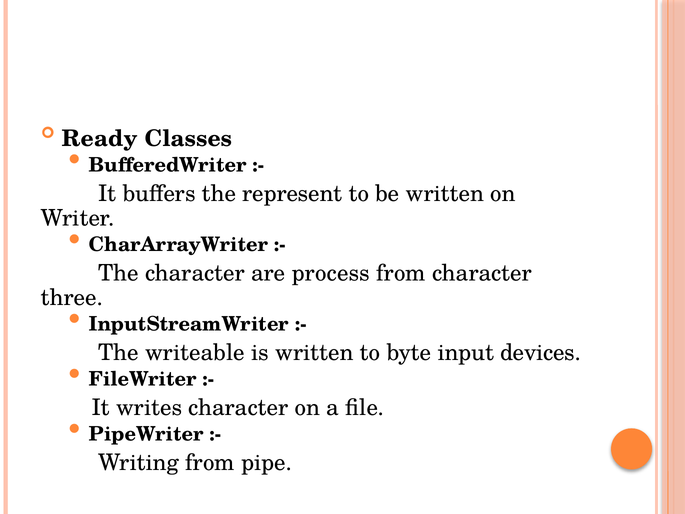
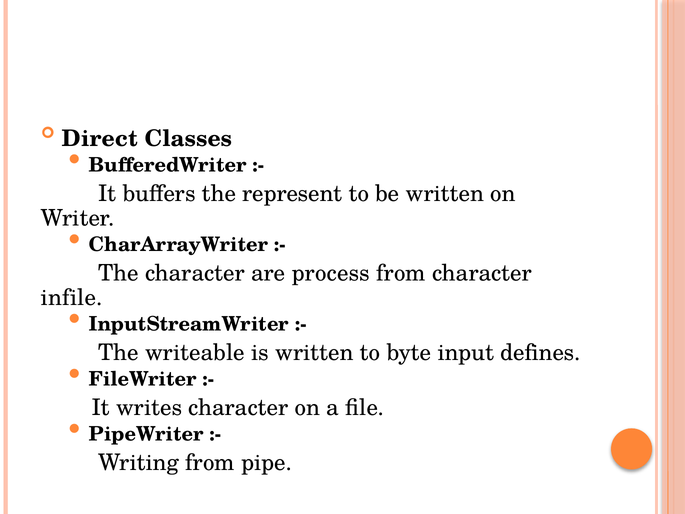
Ready: Ready -> Direct (100, 139)
three: three -> infile (72, 298)
devices: devices -> defines (541, 353)
